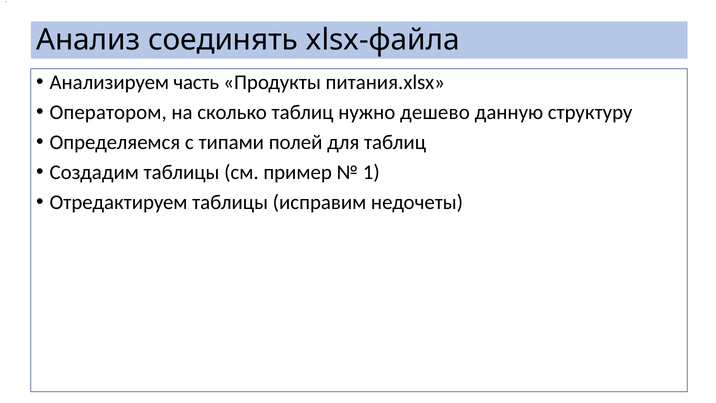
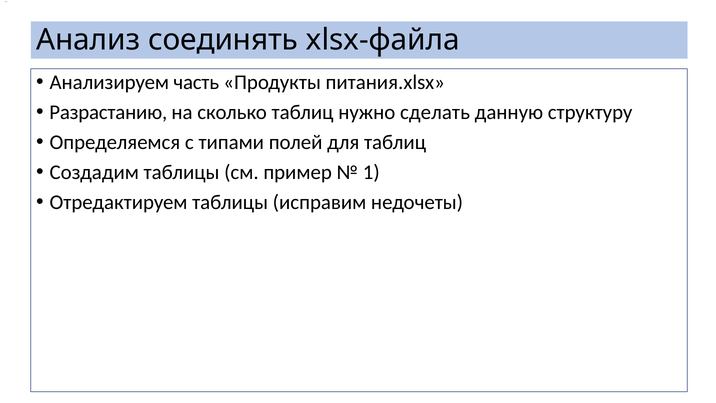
Оператором: Оператором -> Разрастанию (108, 112)
дешево: дешево -> сделать (435, 112)
